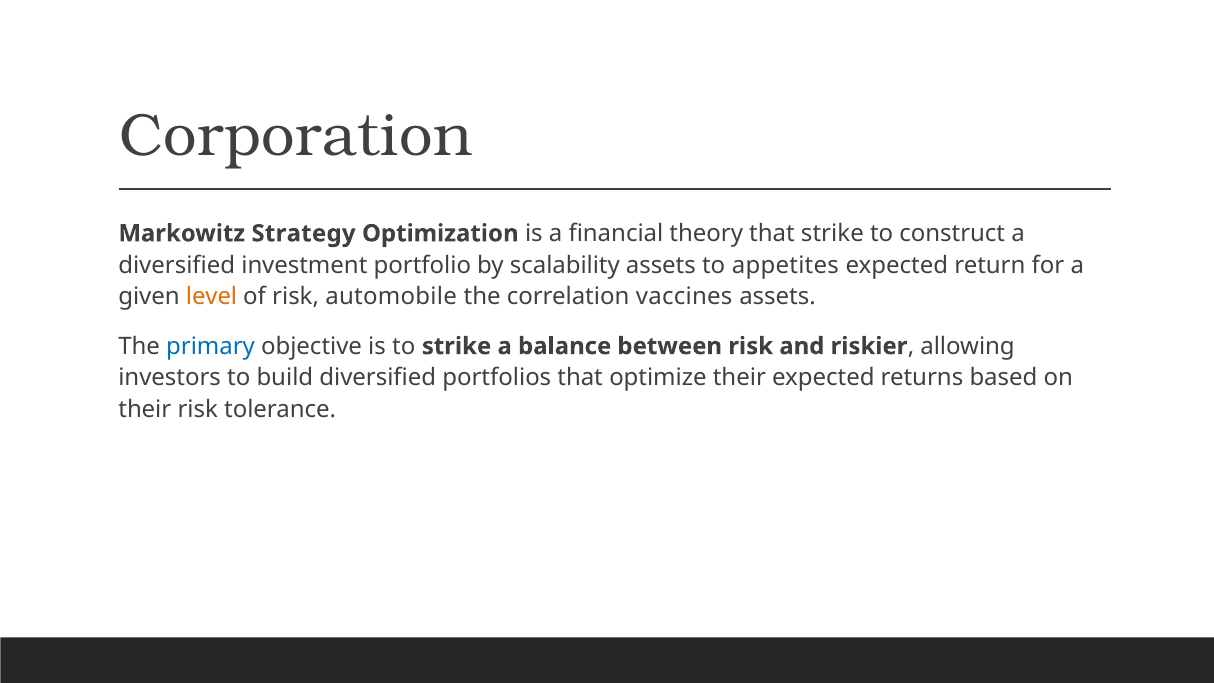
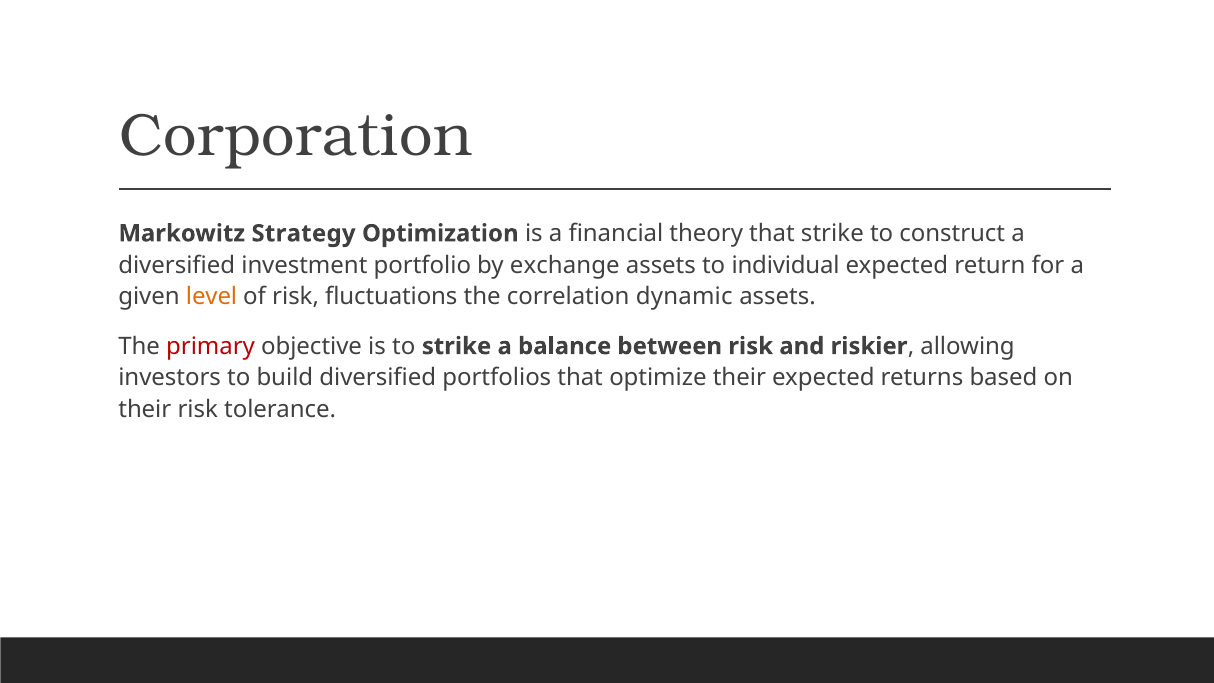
scalability: scalability -> exchange (565, 265)
appetites: appetites -> individual (786, 265)
automobile: automobile -> fluctuations (391, 297)
vaccines: vaccines -> dynamic (684, 297)
primary colour: blue -> red (211, 346)
